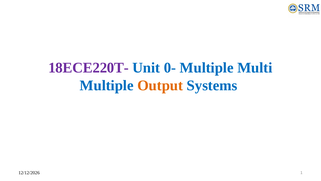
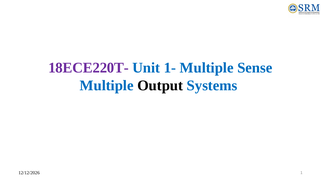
0-: 0- -> 1- (170, 68)
Multi: Multi -> Sense (255, 68)
Output colour: orange -> black (160, 85)
